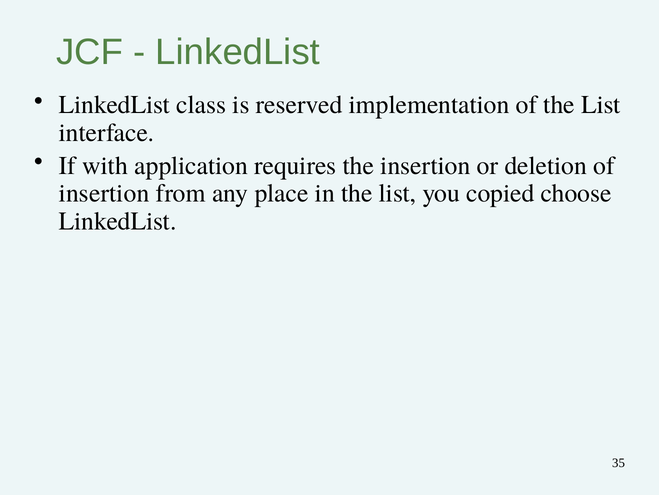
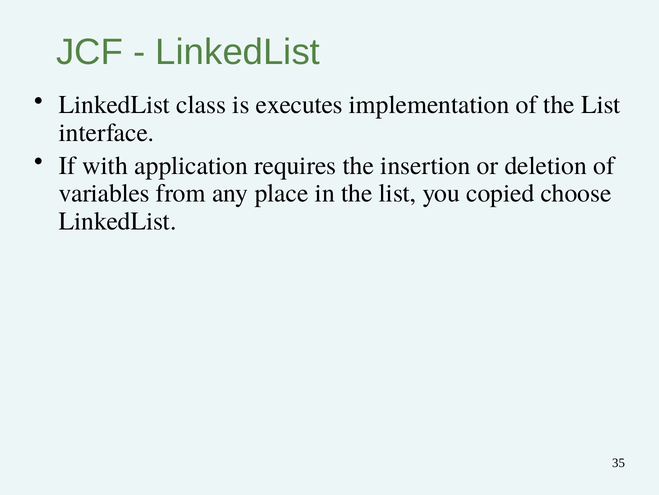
reserved: reserved -> executes (299, 105)
insertion: insertion -> variables (104, 193)
